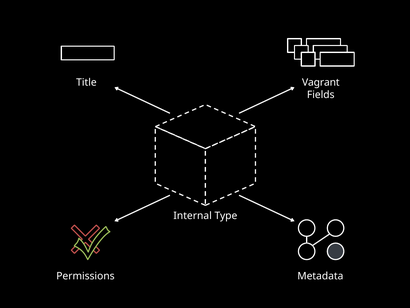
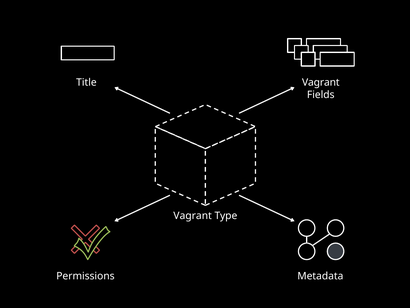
Internal: Internal -> Vagrant (193, 216)
